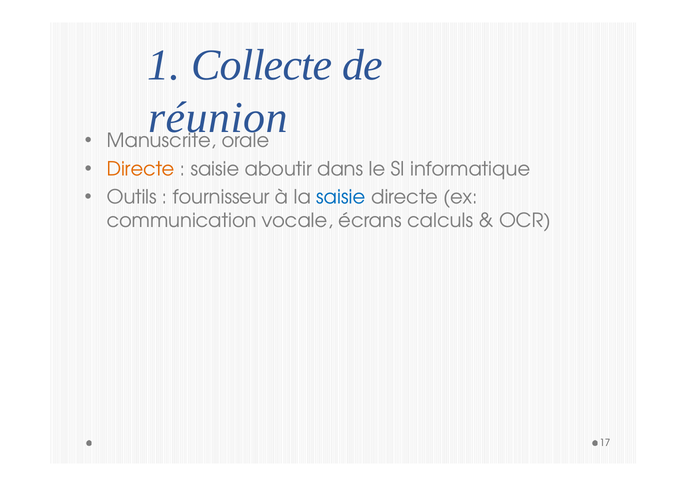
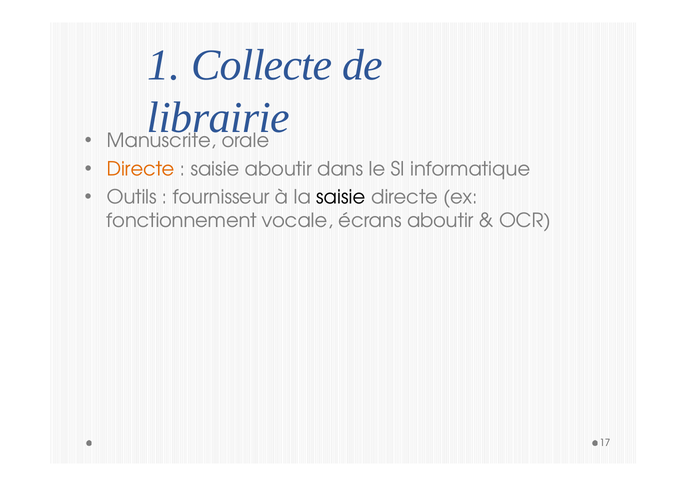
réunion: réunion -> librairie (218, 118)
saisie colour: blue -> black (341, 197)
communication: communication -> fonctionnement (182, 221)
écrans calculs: calculs -> aboutir (440, 221)
